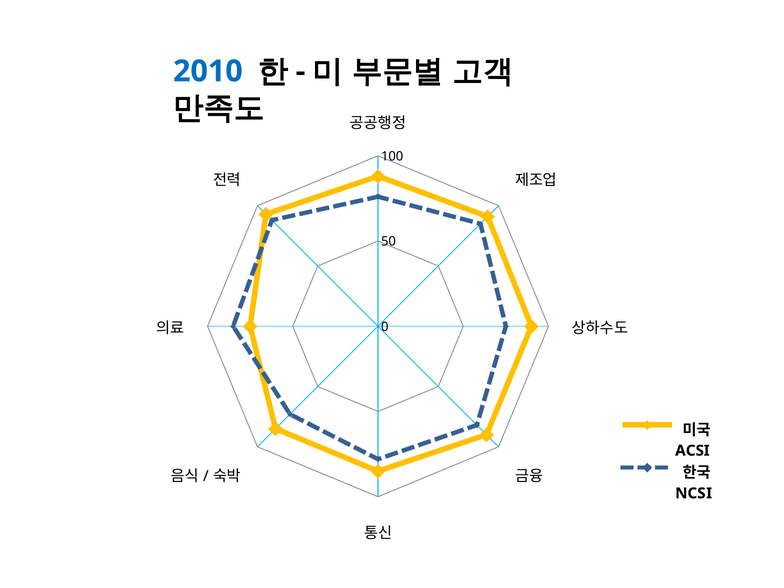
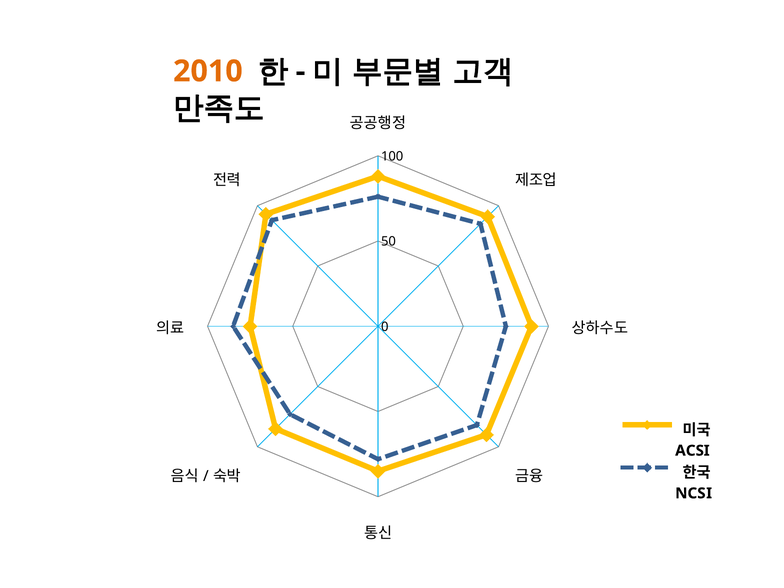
2010 colour: blue -> orange (208, 71)
